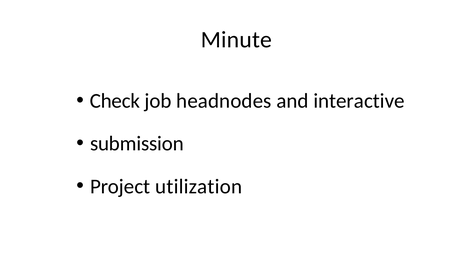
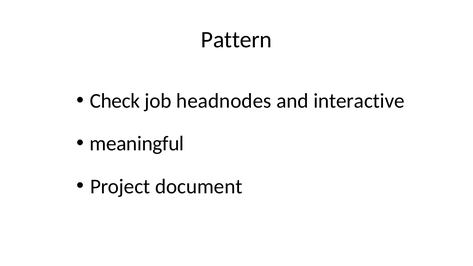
Minute: Minute -> Pattern (237, 40)
submission: submission -> meaningful (137, 144)
utilization: utilization -> document (199, 187)
